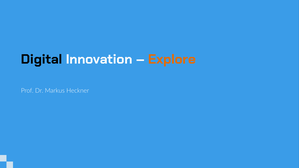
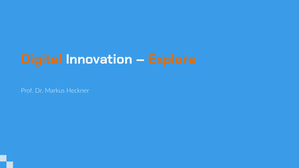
Digital colour: black -> orange (42, 59)
